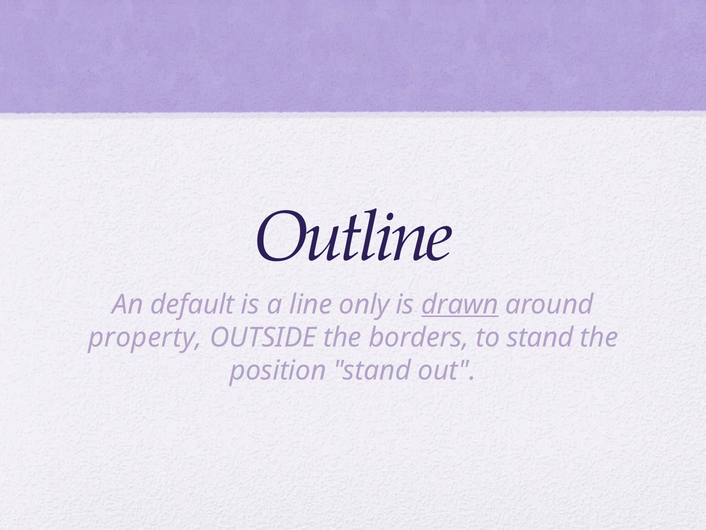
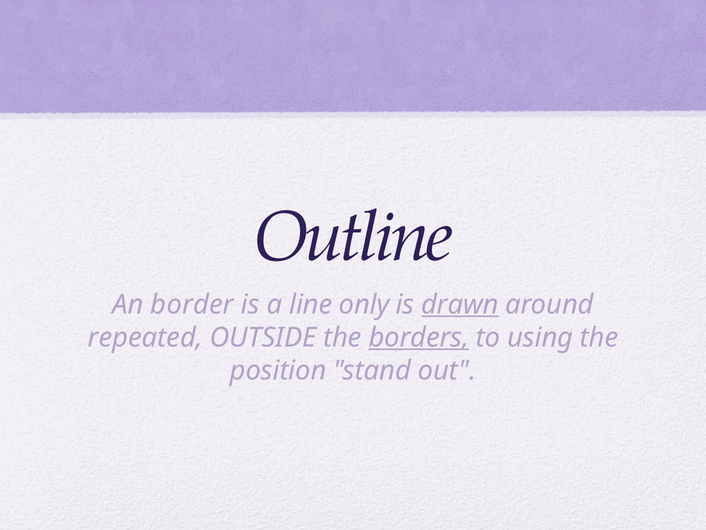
default: default -> border (192, 304)
property: property -> repeated (145, 337)
borders underline: none -> present (419, 337)
to stand: stand -> using (540, 337)
